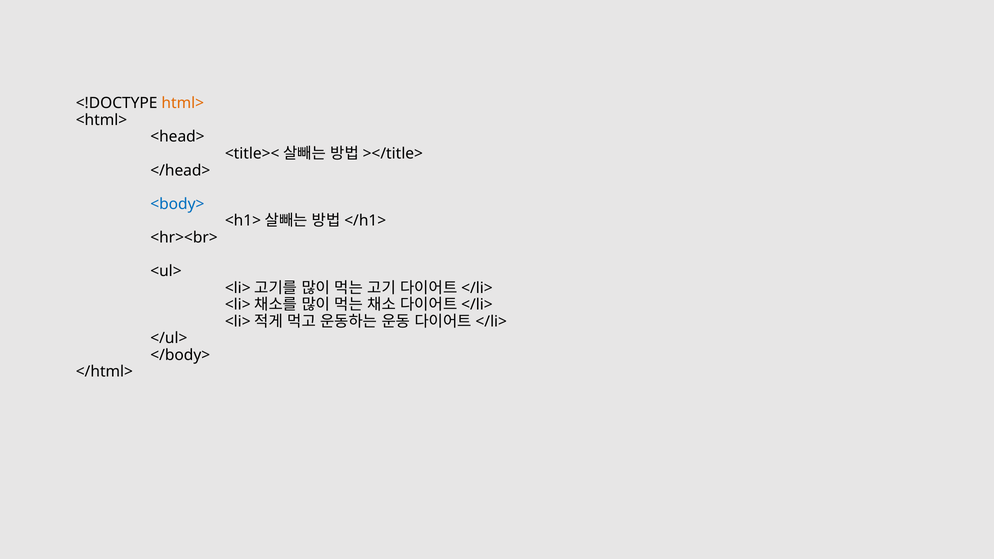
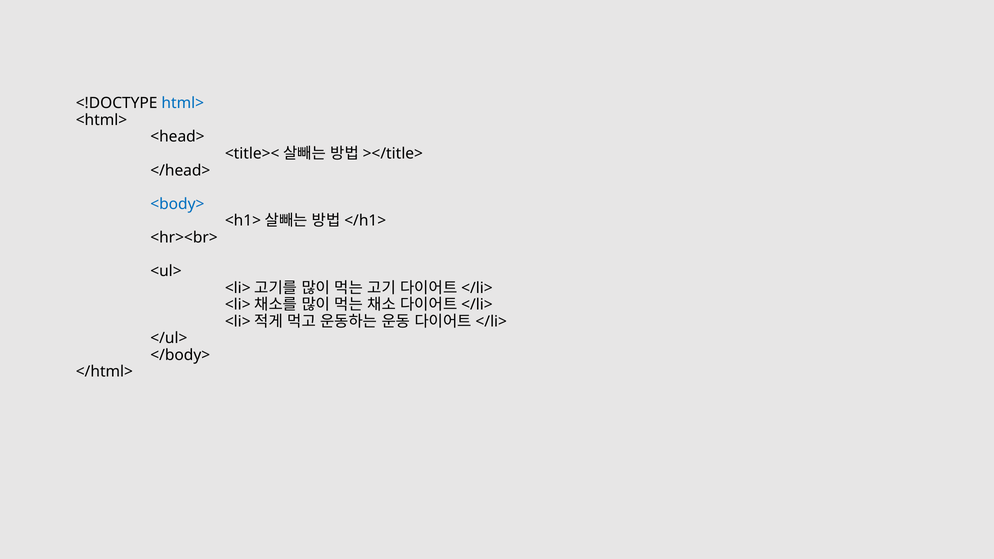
html> colour: orange -> blue (183, 103)
